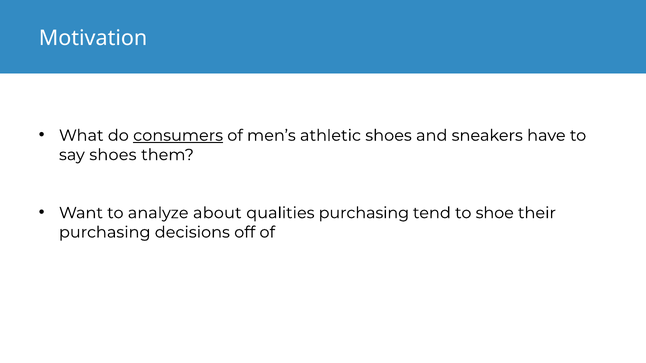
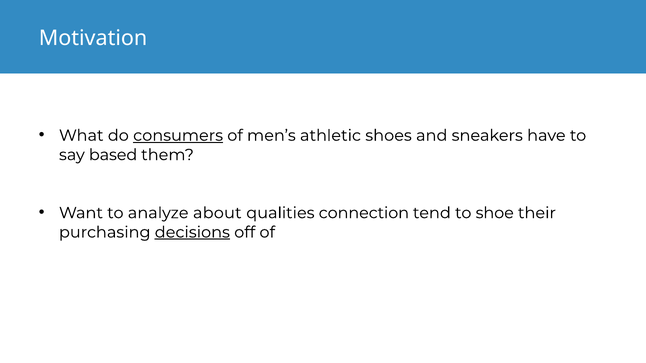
say shoes: shoes -> based (113, 155)
qualities purchasing: purchasing -> connection (364, 213)
decisions underline: none -> present (192, 233)
